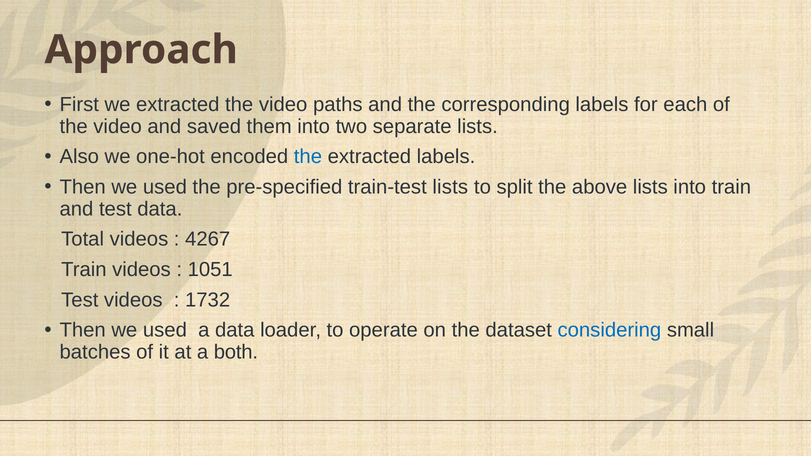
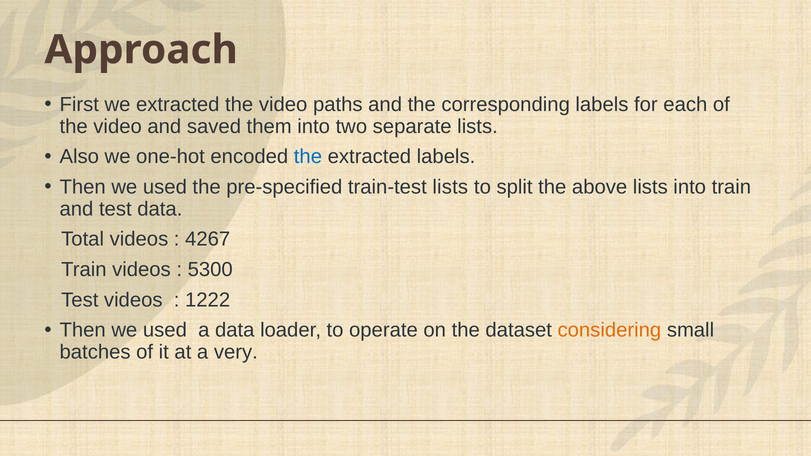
1051: 1051 -> 5300 (210, 270)
1732: 1732 -> 1222 (208, 300)
considering colour: blue -> orange (609, 330)
both: both -> very (236, 352)
